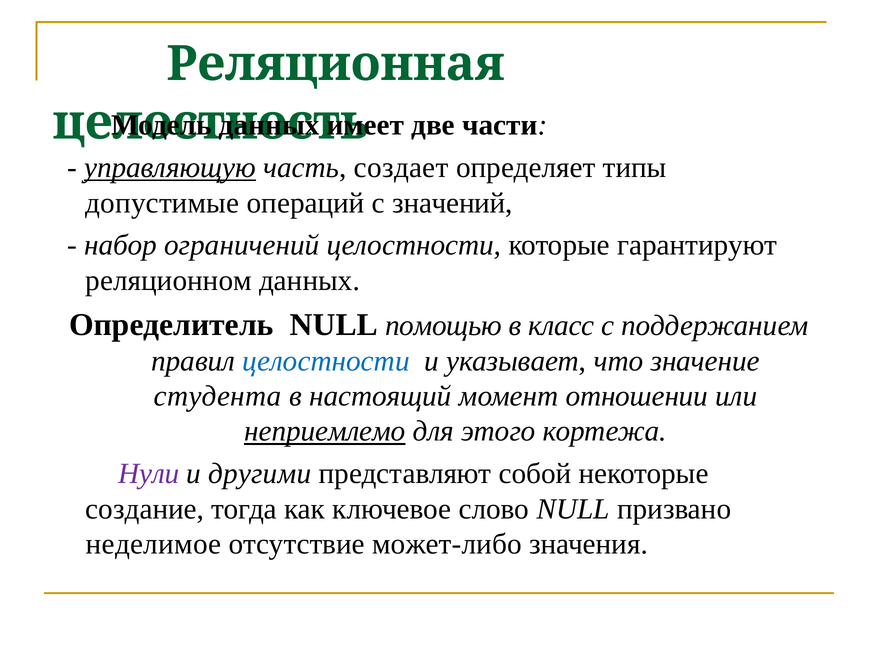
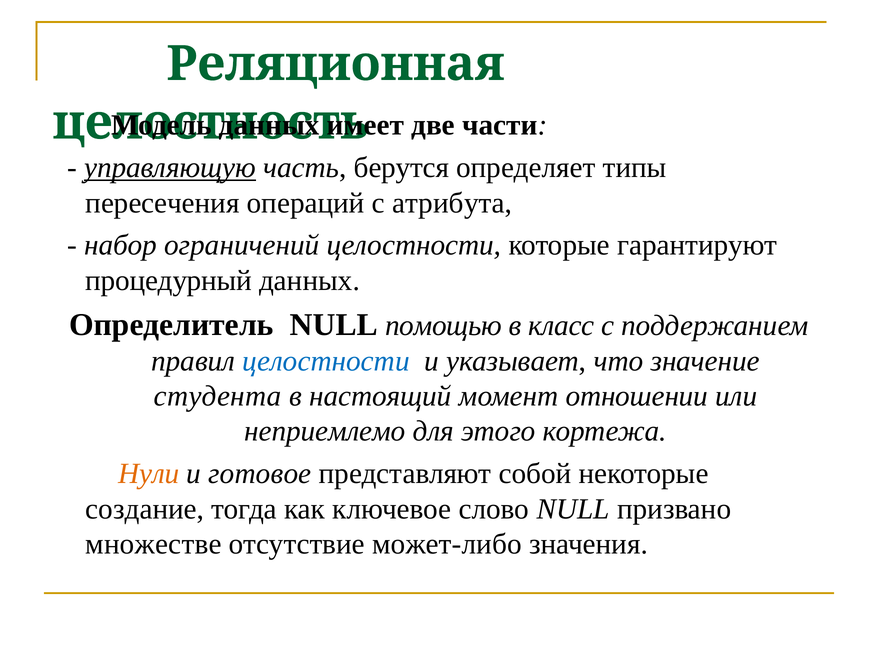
создает: создает -> берутся (401, 168)
допустимые: допустимые -> пересечения (162, 203)
значений: значений -> атрибута (452, 203)
реляционном: реляционном -> процедурный (169, 280)
неприемлемо underline: present -> none (325, 431)
Нули colour: purple -> orange (149, 473)
другими: другими -> готовое (260, 473)
неделимое: неделимое -> множестве (153, 544)
